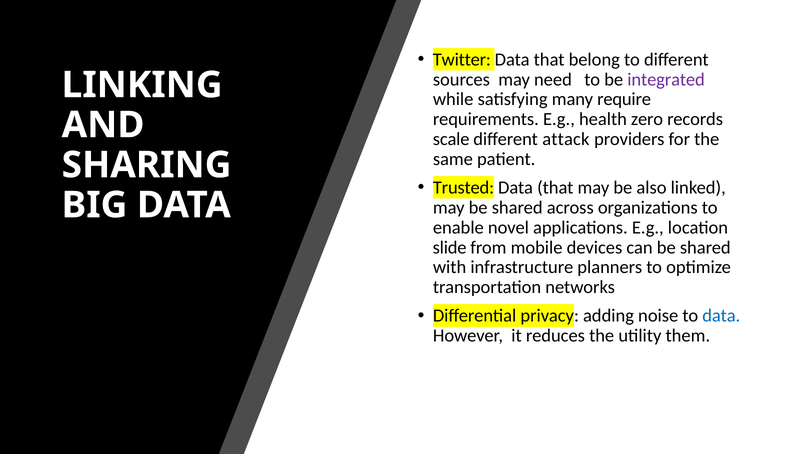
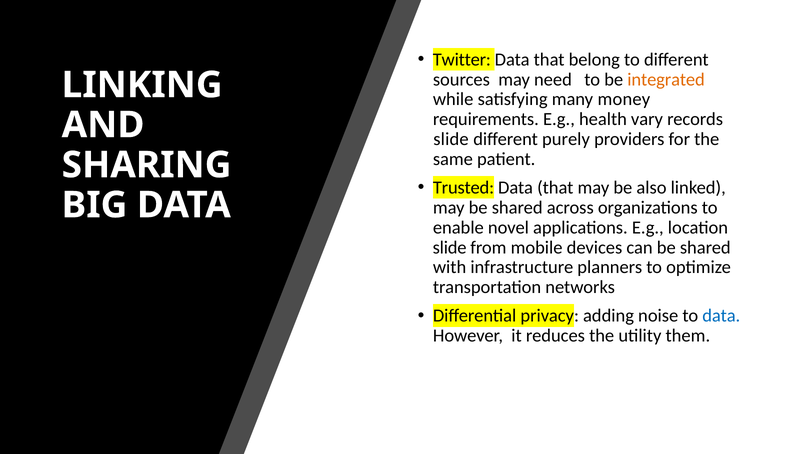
integrated colour: purple -> orange (666, 80)
require: require -> money (624, 99)
zero: zero -> vary (647, 119)
scale: scale -> slide (451, 139)
attack: attack -> purely (566, 139)
